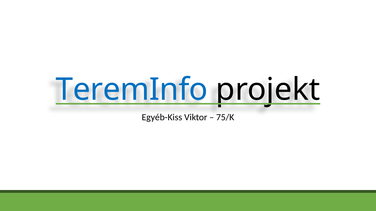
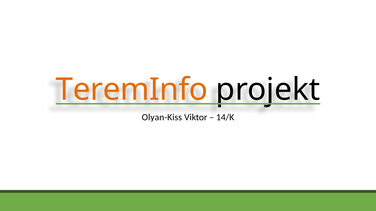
TeremInfo colour: blue -> orange (132, 90)
Egyéb-Kiss: Egyéb-Kiss -> Olyan-Kiss (162, 118)
75/K: 75/K -> 14/K (225, 118)
